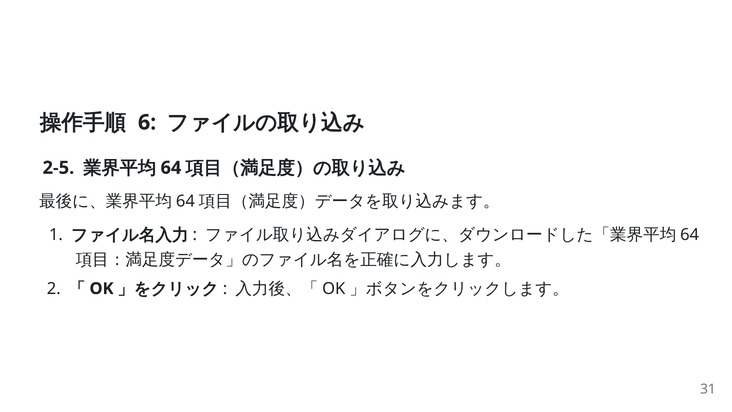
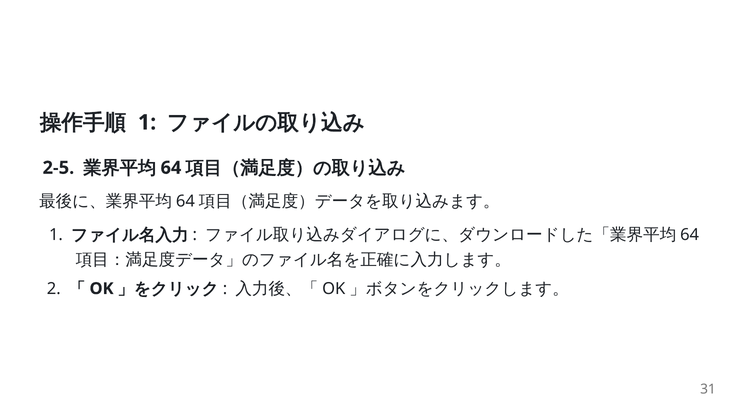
6: 6 -> 1 (147, 122)
